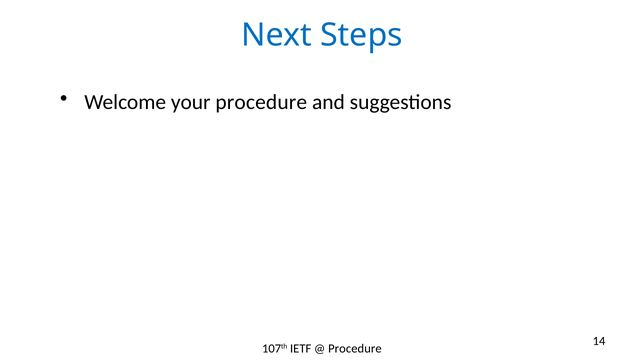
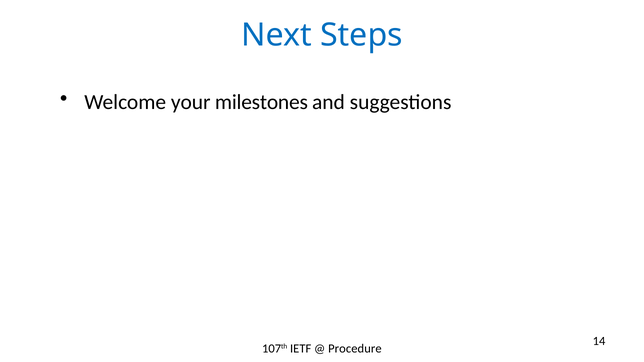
your procedure: procedure -> milestones (261, 102)
